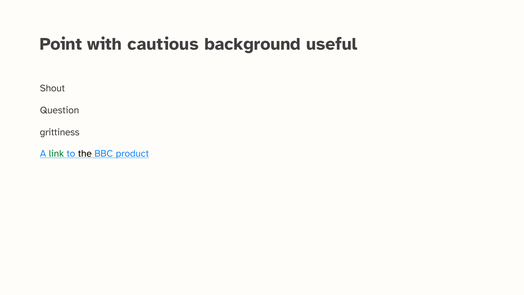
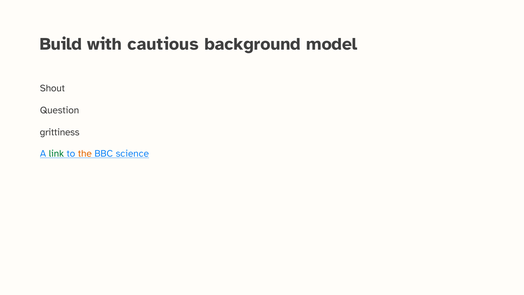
Point: Point -> Build (61, 44)
useful: useful -> model (332, 44)
the colour: black -> orange (85, 153)
product: product -> science (132, 153)
